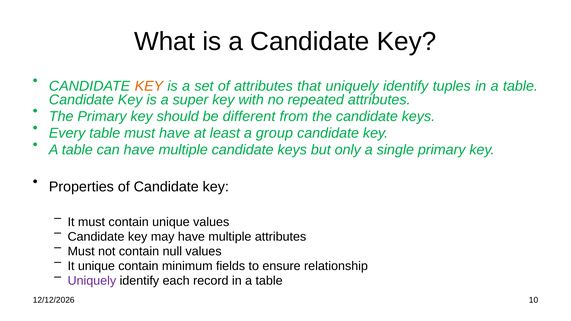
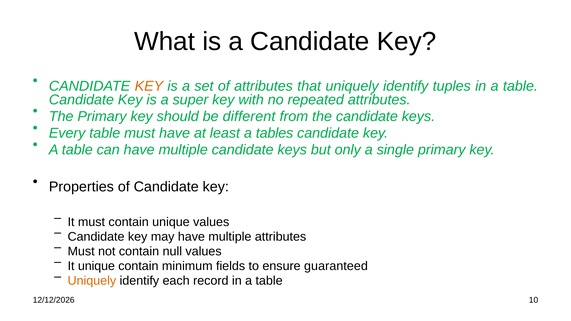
group: group -> tables (275, 133)
relationship: relationship -> guaranteed (336, 266)
Uniquely colour: purple -> orange (92, 281)
